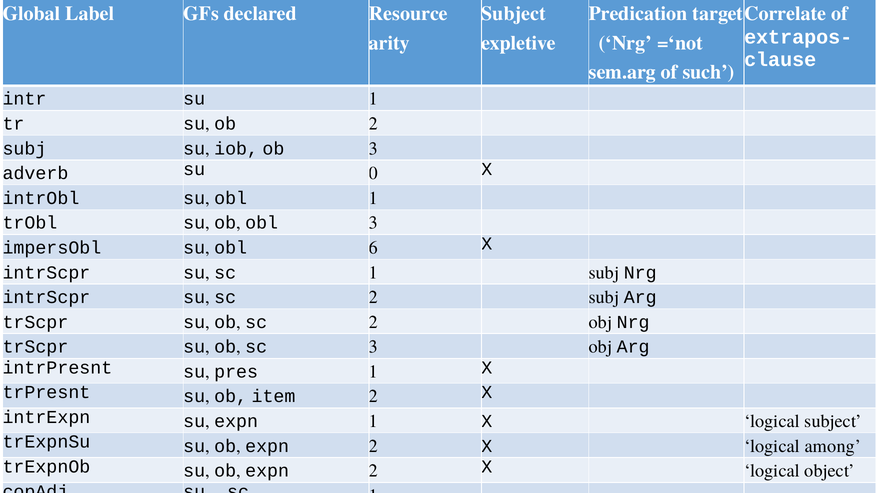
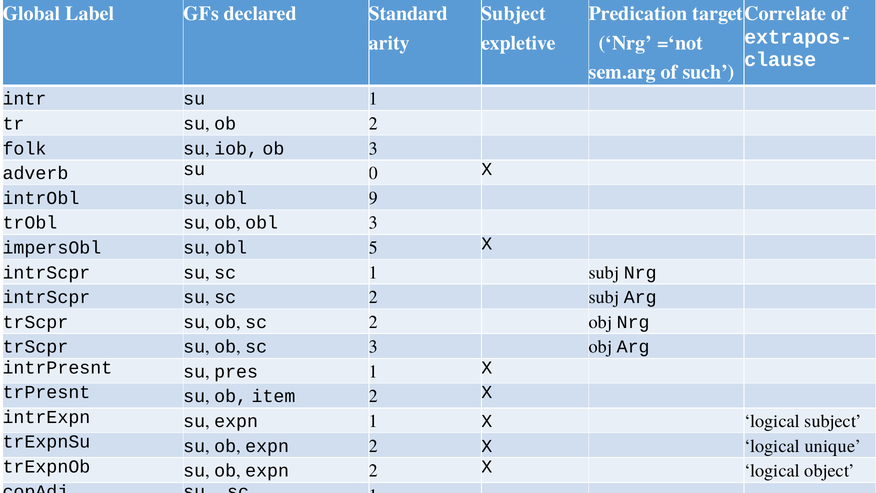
Resource: Resource -> Standard (408, 14)
subj: subj -> folk (24, 148)
obl 1: 1 -> 9 (373, 198)
6: 6 -> 5 (373, 248)
among: among -> unique (833, 446)
